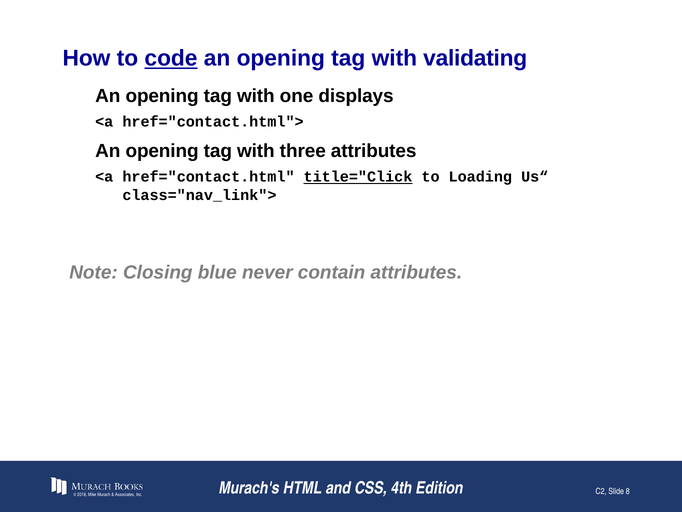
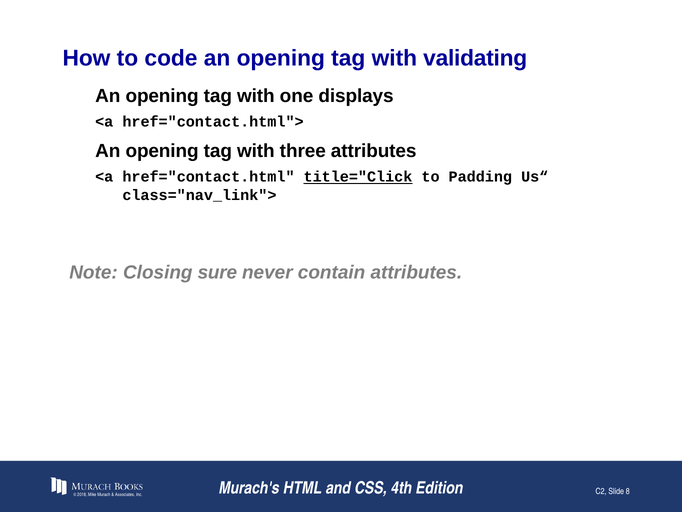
code underline: present -> none (171, 58)
Loading: Loading -> Padding (480, 177)
blue: blue -> sure (217, 272)
